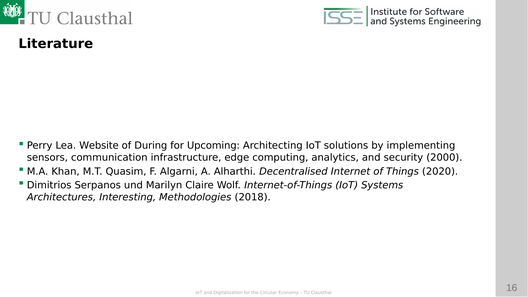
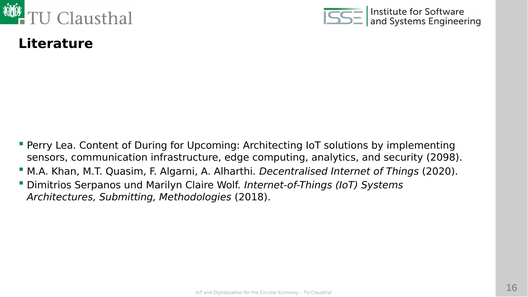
Website: Website -> Content (99, 146)
2000: 2000 -> 2098 (444, 158)
Interesting: Interesting -> Submitting (128, 197)
